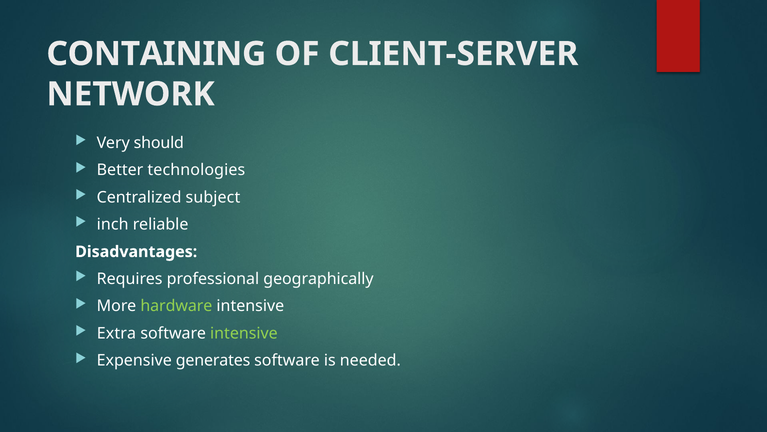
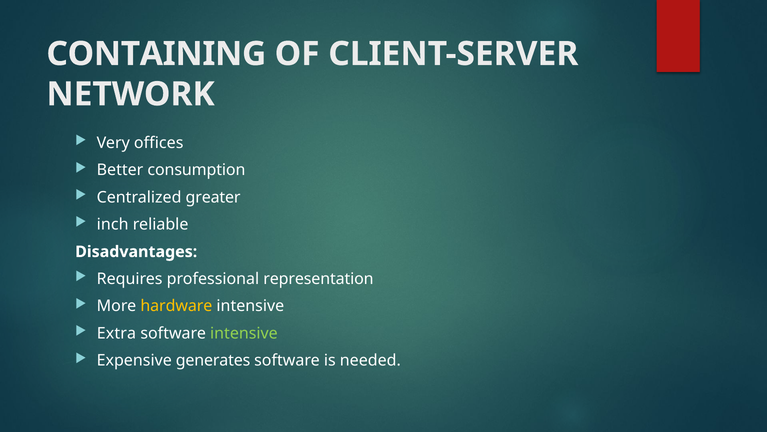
should: should -> offices (159, 143)
technologies: technologies -> consumption (196, 170)
subject: subject -> greater (213, 197)
geographically: geographically -> representation (318, 279)
hardware colour: light green -> yellow (176, 306)
